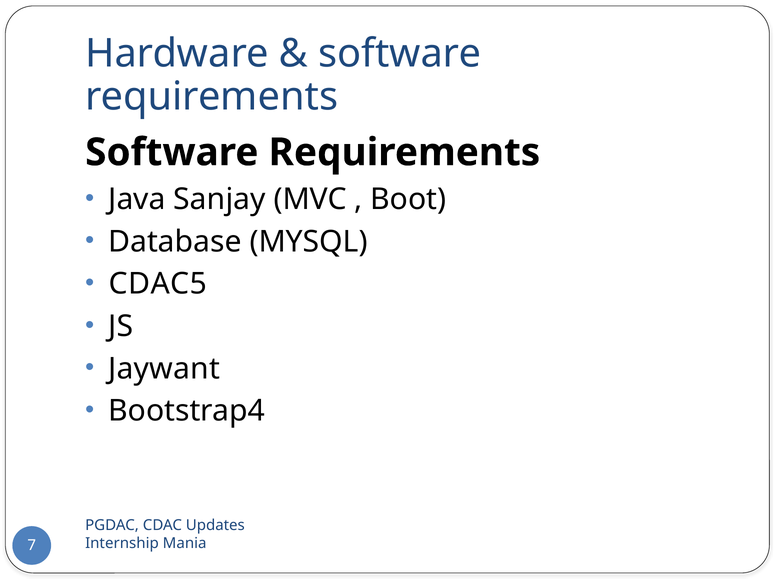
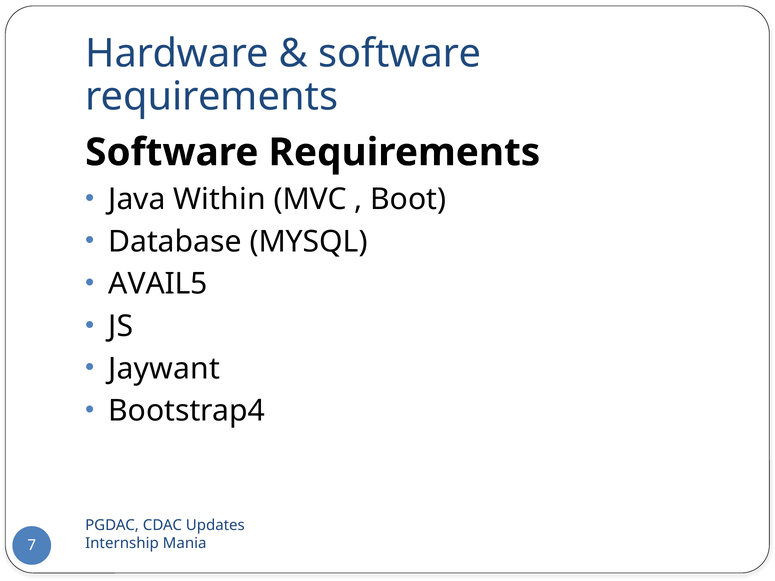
Sanjay: Sanjay -> Within (220, 199)
CDAC5: CDAC5 -> AVAIL5 (158, 284)
